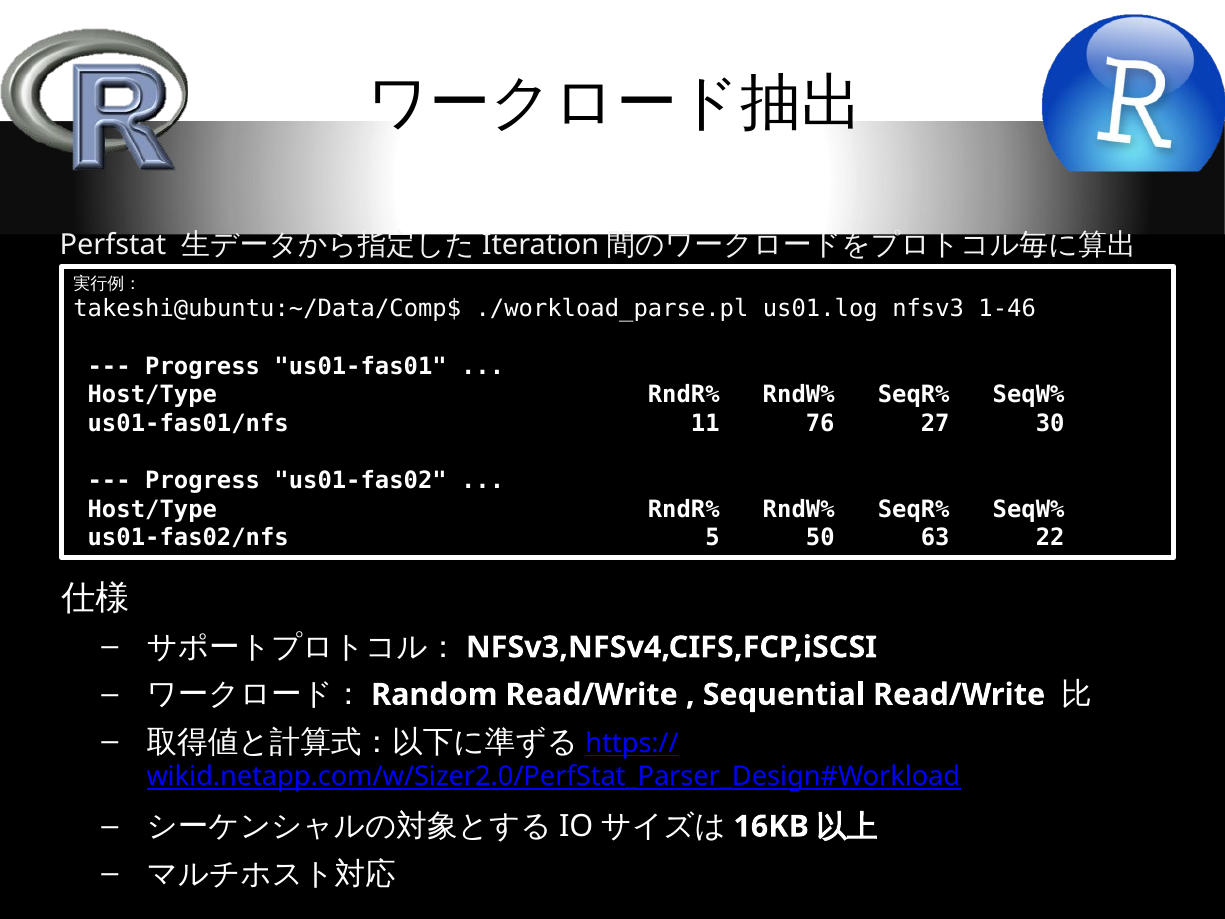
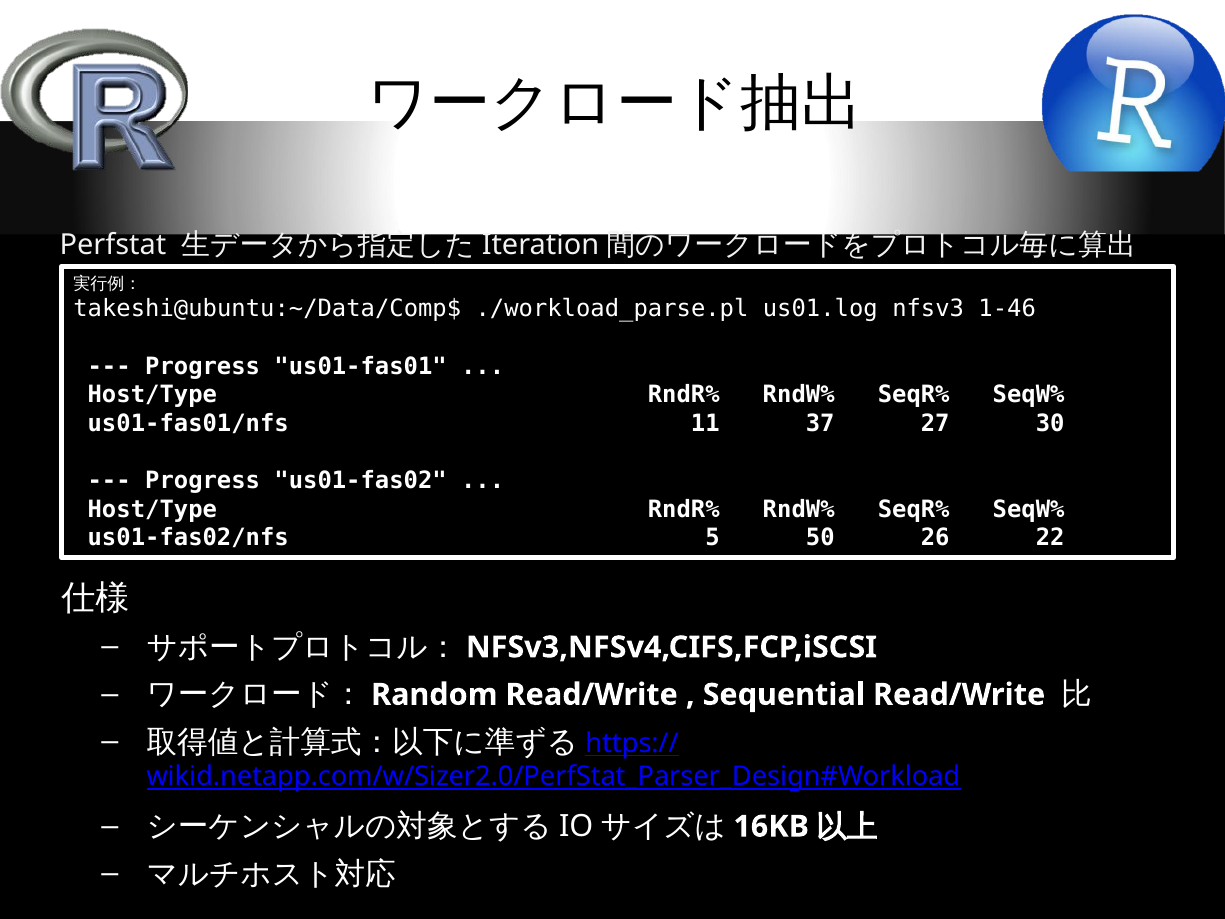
76: 76 -> 37 (820, 423)
63: 63 -> 26 (935, 538)
